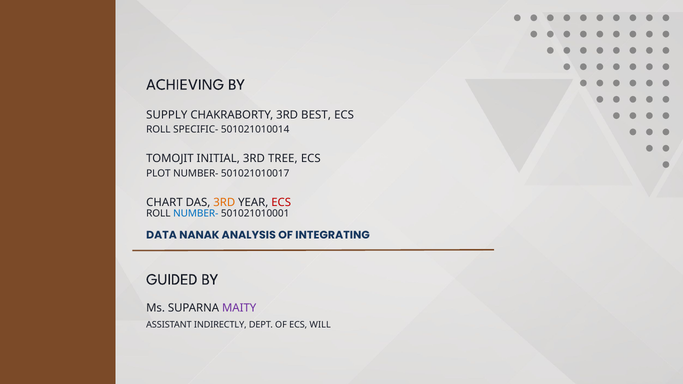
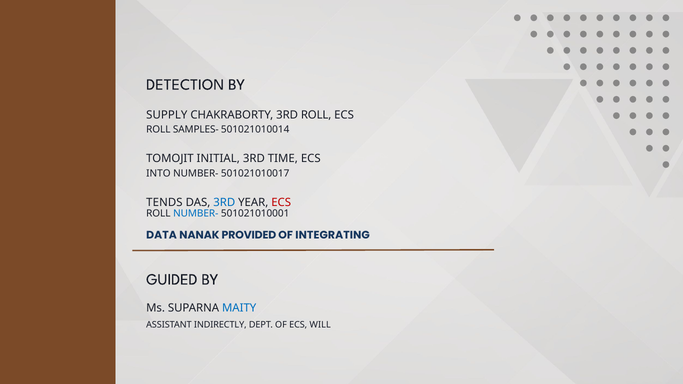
ACHIEVING: ACHIEVING -> DETECTION (185, 85)
3RD BEST: BEST -> ROLL (316, 115)
SPECIFIC-: SPECIFIC- -> SAMPLES- (196, 130)
TREE: TREE -> TIME (283, 159)
PLOT: PLOT -> INTO (158, 173)
CHART: CHART -> TENDS (164, 202)
3RD colour: orange -> blue (224, 202)
ANALYSIS: ANALYSIS -> PROVIDED (249, 235)
MAITY colour: purple -> blue (239, 308)
